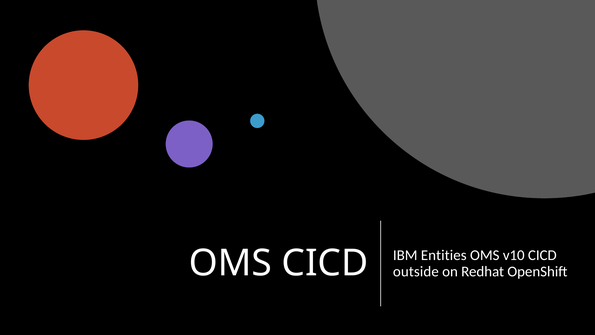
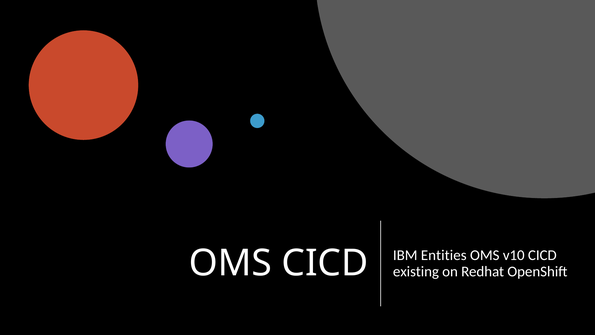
outside: outside -> existing (416, 271)
